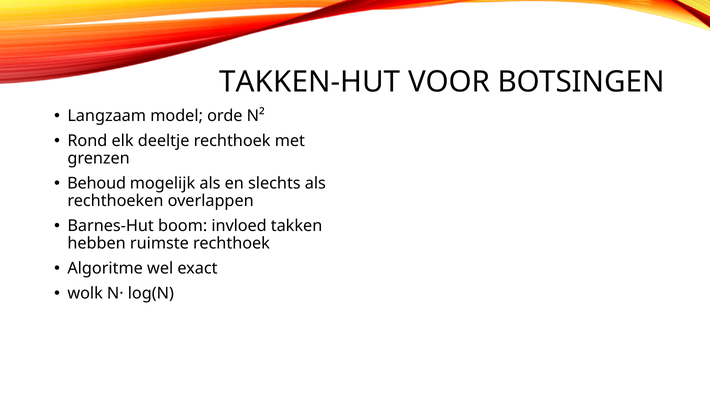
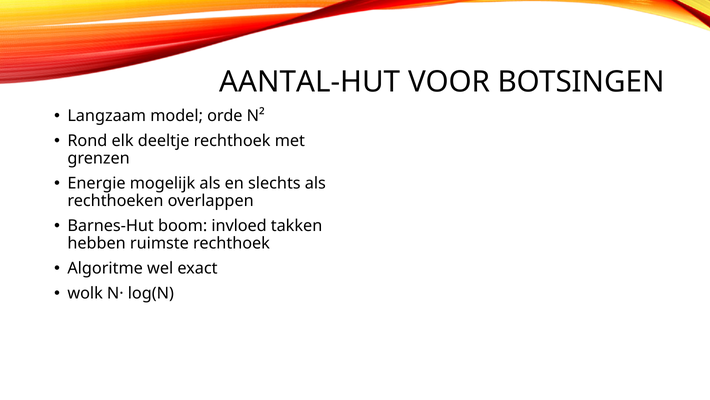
TAKKEN-HUT: TAKKEN-HUT -> AANTAL-HUT (310, 82)
Behoud: Behoud -> Energie (97, 183)
